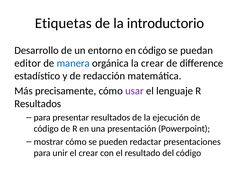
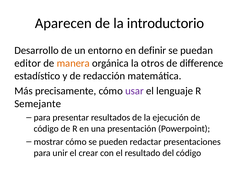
Etiquetas: Etiquetas -> Aparecen (63, 23)
en código: código -> definir (152, 50)
manera colour: blue -> orange (73, 63)
la crear: crear -> otros (152, 63)
Resultados: Resultados -> Semejante (38, 103)
